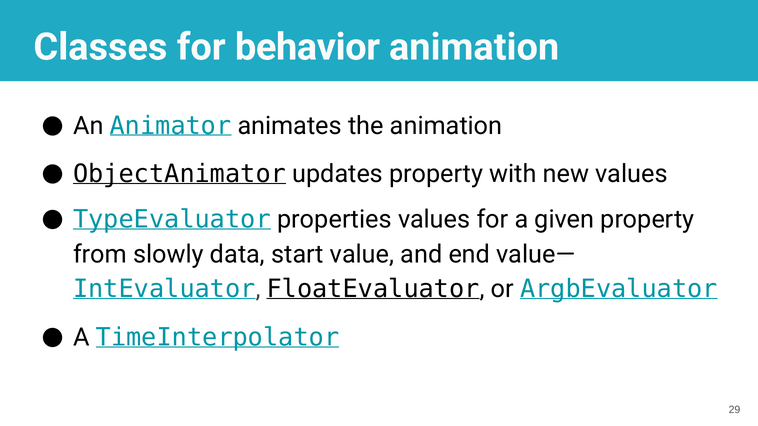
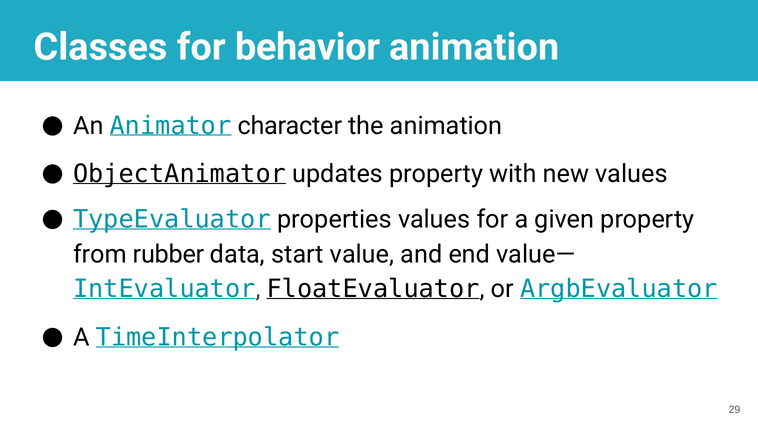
animates: animates -> character (290, 126)
slowly: slowly -> rubber (168, 255)
